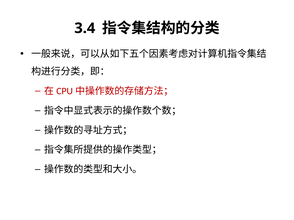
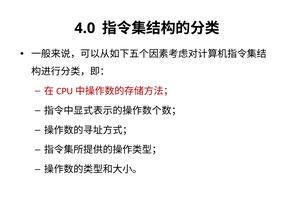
3.4: 3.4 -> 4.0 (85, 28)
